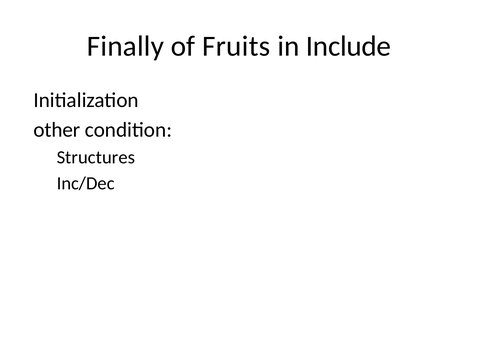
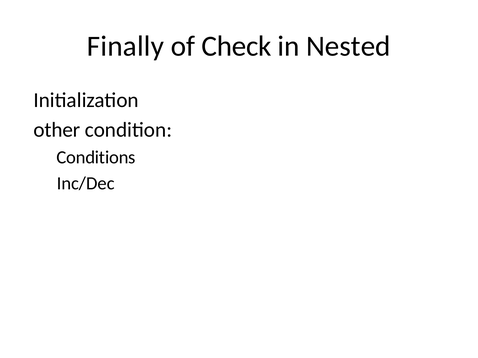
Fruits: Fruits -> Check (236, 46)
Include: Include -> Nested (348, 46)
Structures: Structures -> Conditions (96, 157)
